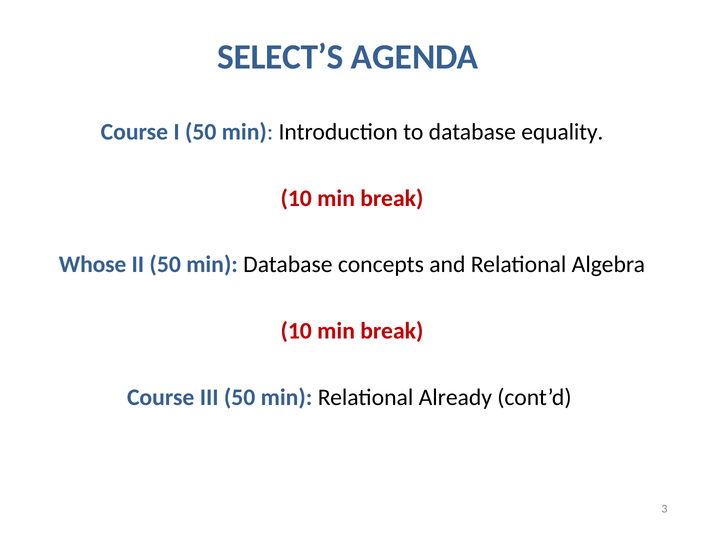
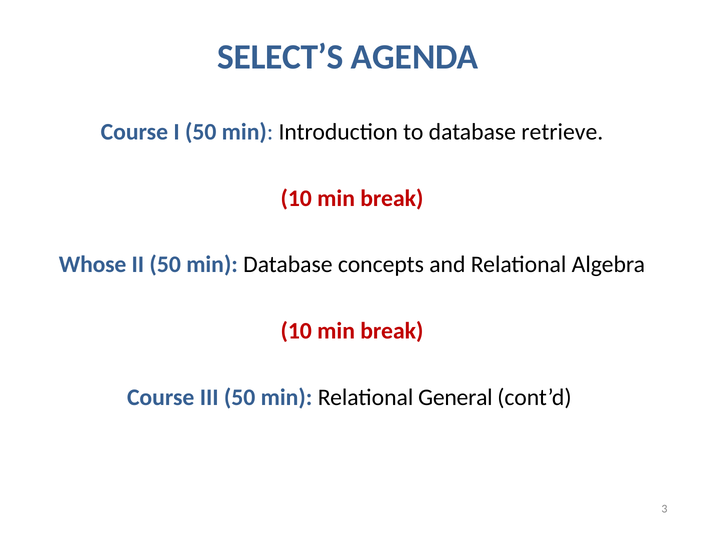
equality: equality -> retrieve (562, 132)
Already: Already -> General (455, 397)
